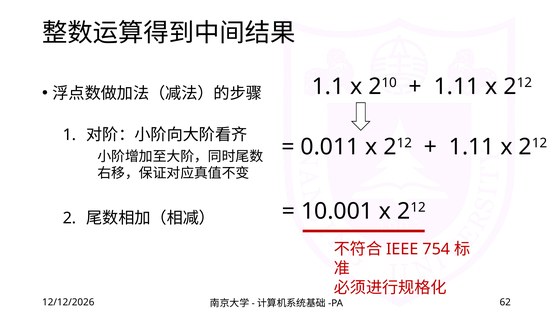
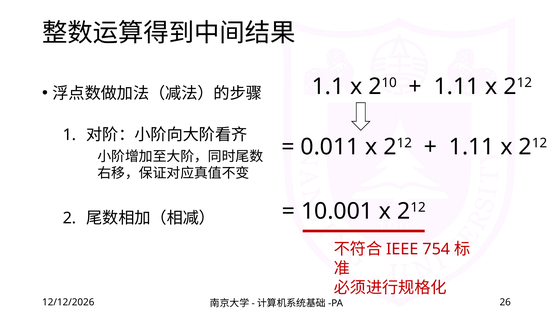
62: 62 -> 26 (505, 302)
